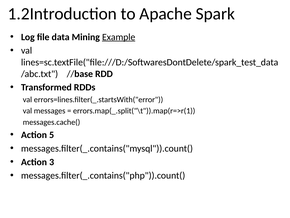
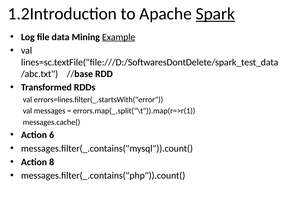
Spark underline: none -> present (215, 14)
5: 5 -> 6 (52, 135)
3: 3 -> 8 (52, 162)
